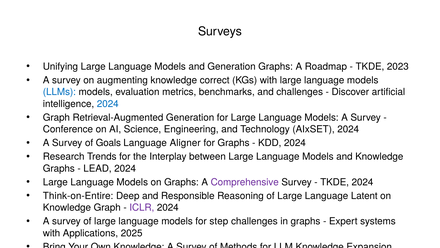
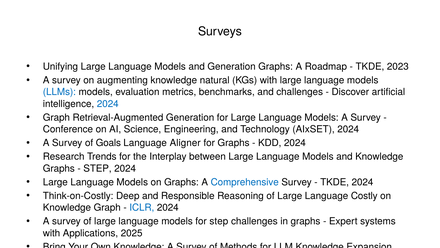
correct: correct -> natural (215, 80)
LEAD: LEAD -> STEP (98, 168)
Comprehensive colour: purple -> blue (245, 182)
Think-on-Entire: Think-on-Entire -> Think-on-Costly (78, 196)
Latent: Latent -> Costly (364, 196)
ICLR colour: purple -> blue (142, 207)
